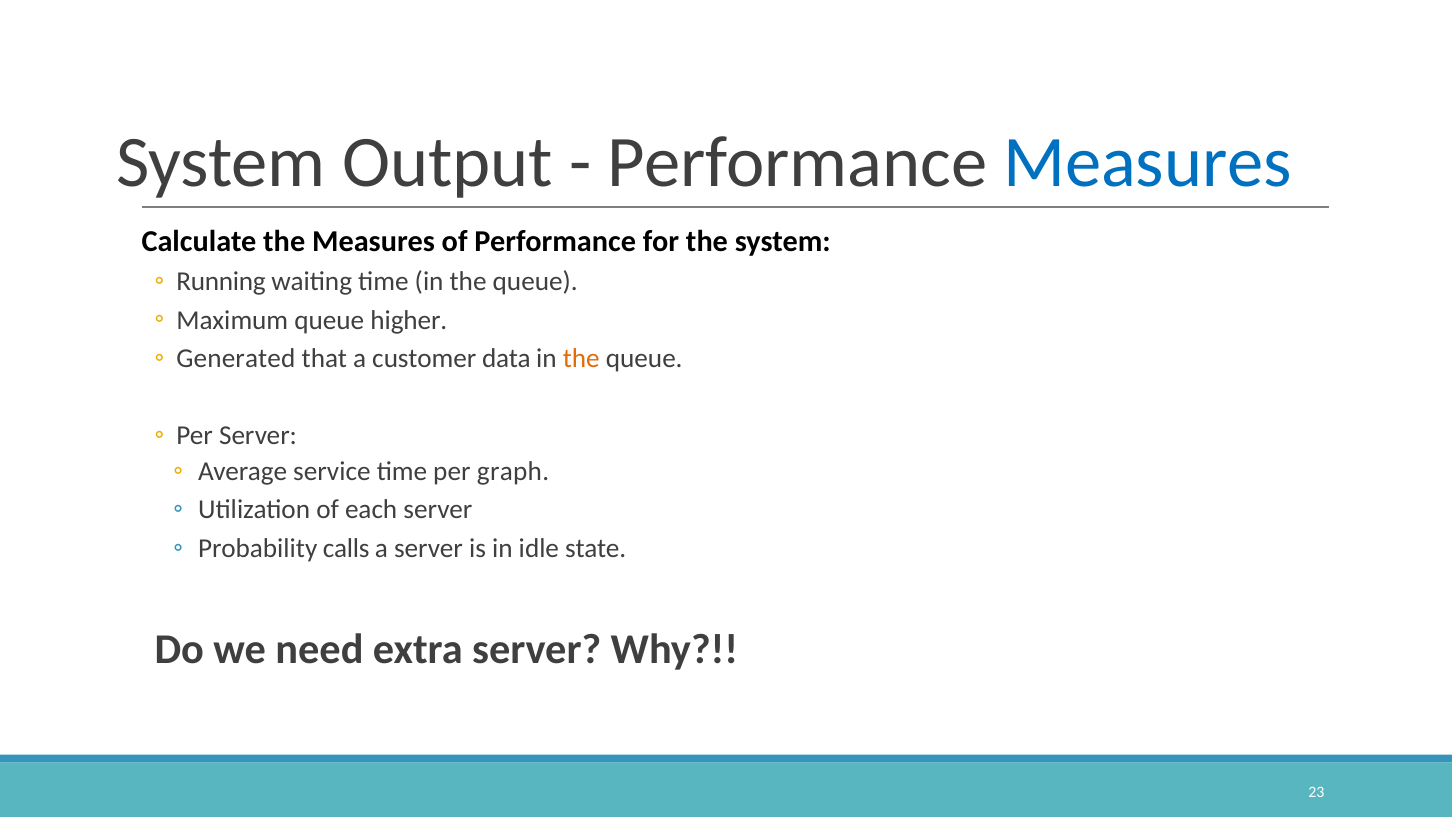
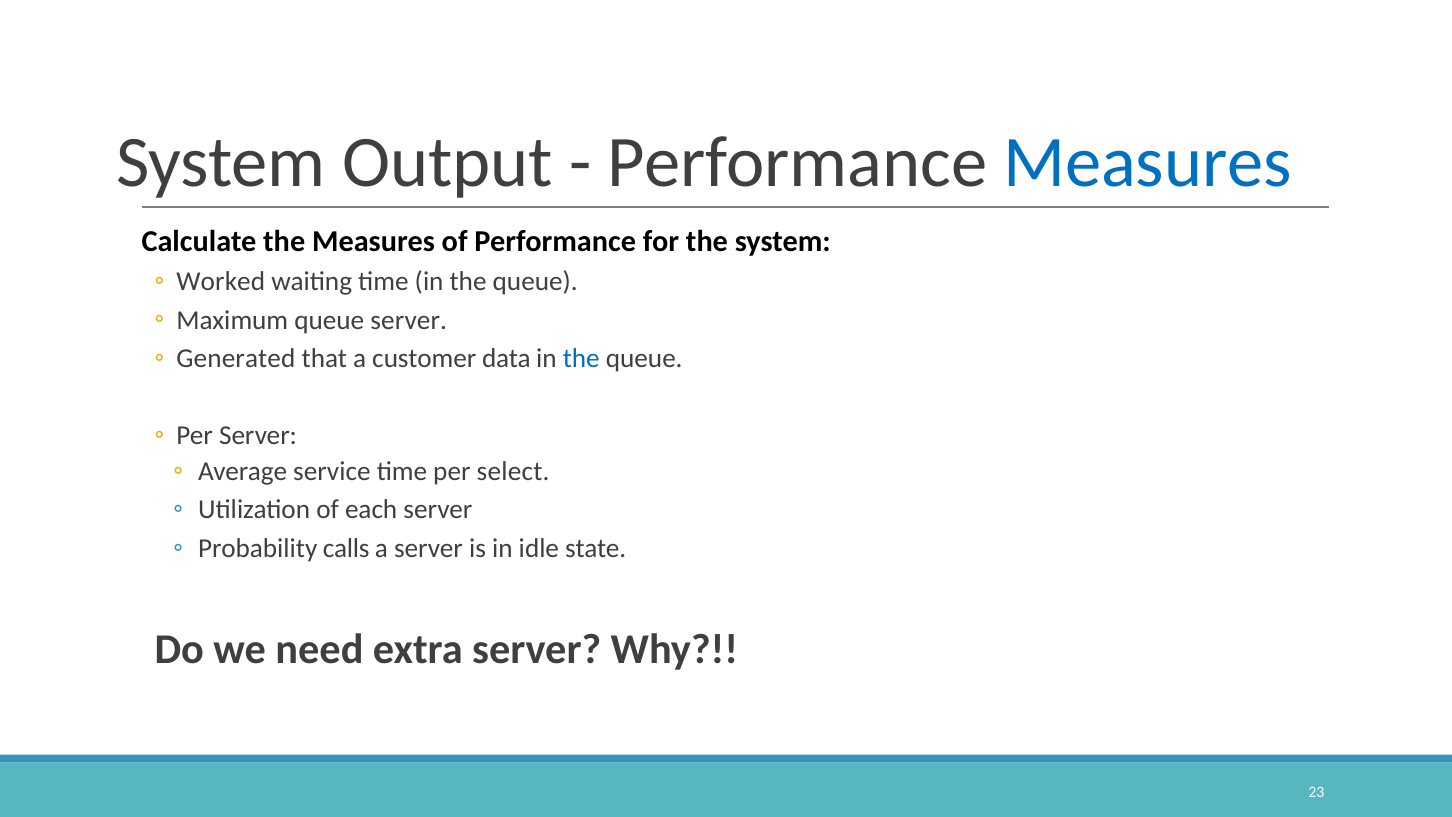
Running: Running -> Worked (221, 282)
queue higher: higher -> server (409, 320)
the colour: orange -> blue (581, 359)
graph: graph -> select (513, 471)
